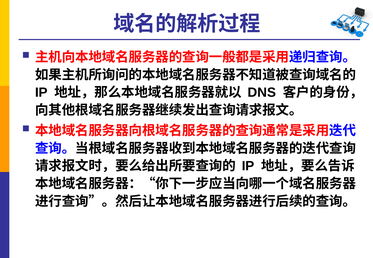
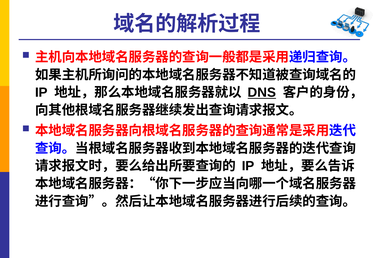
DNS underline: none -> present (262, 93)
